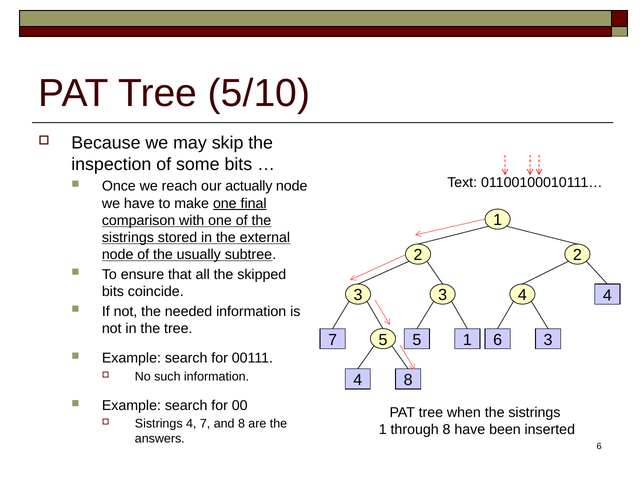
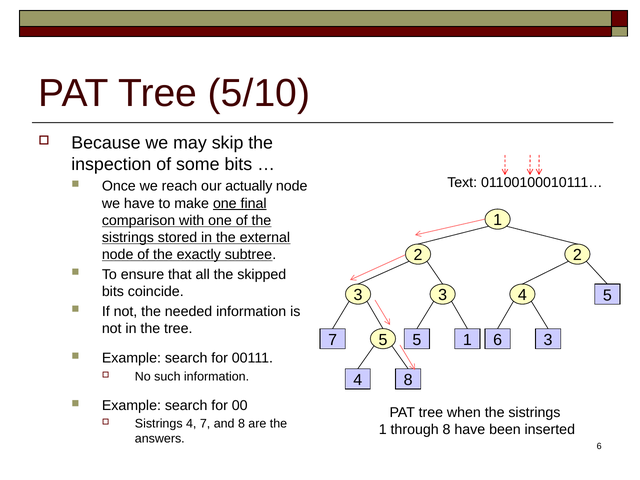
usually: usually -> exactly (199, 254)
4 4: 4 -> 5 (607, 295)
